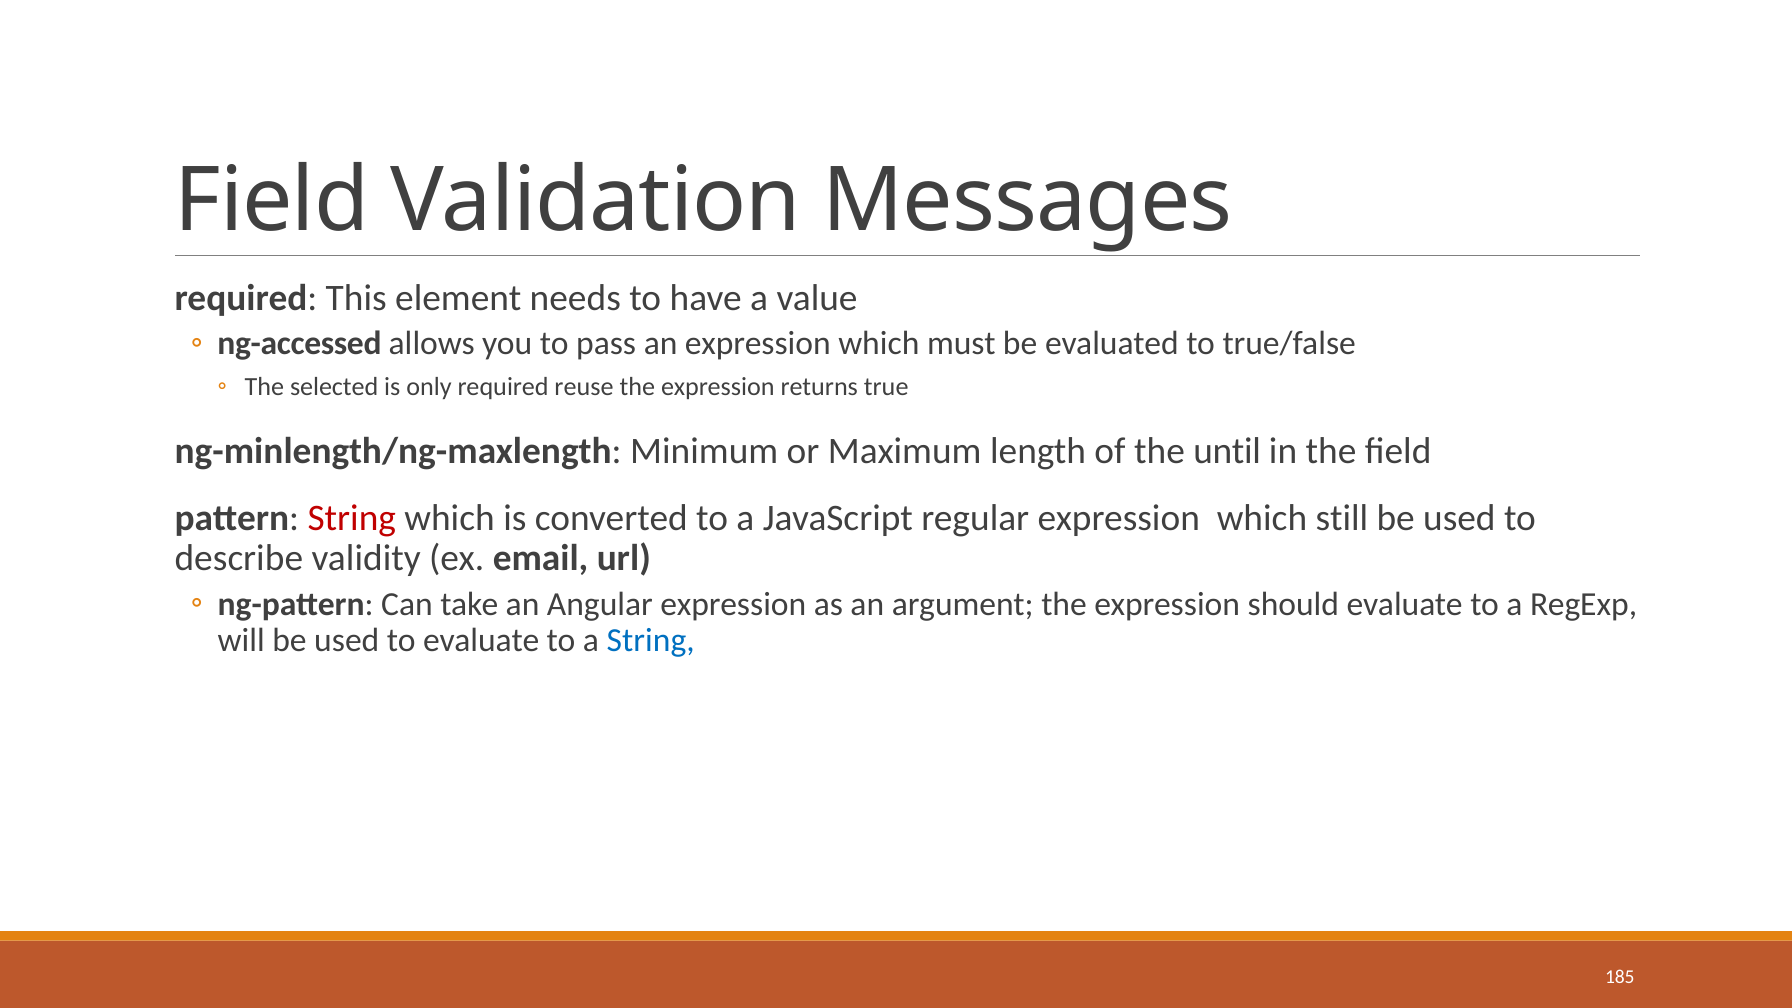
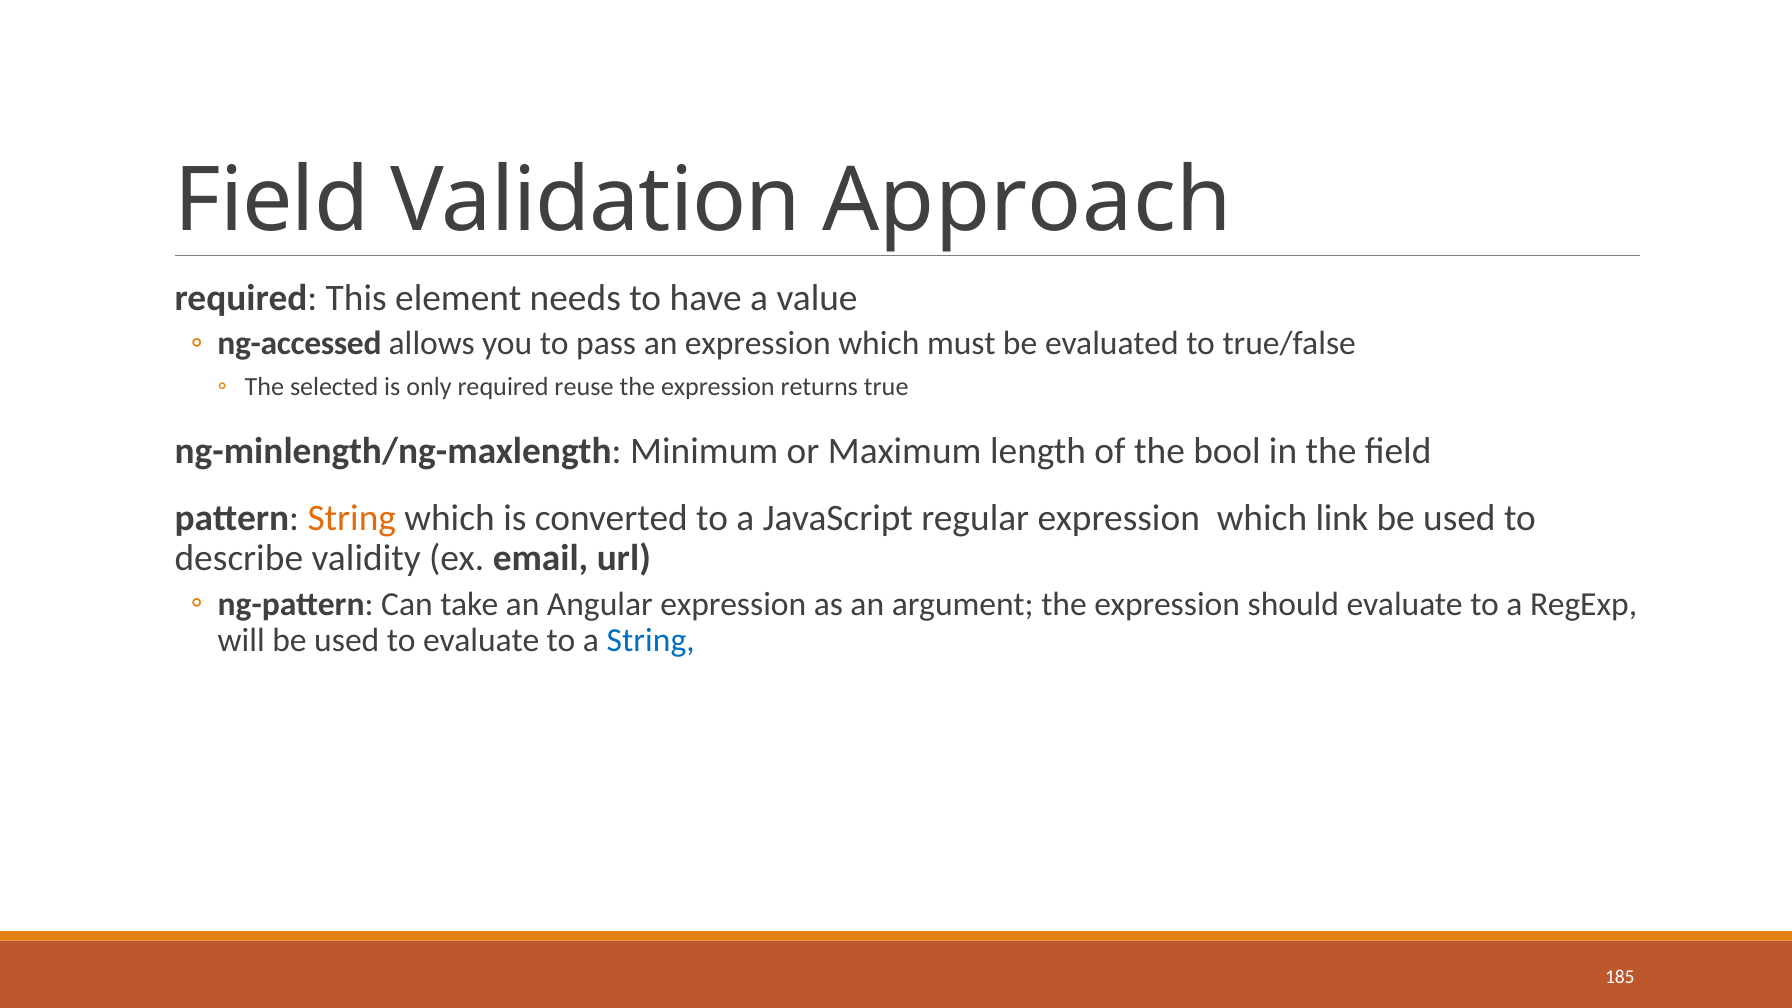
Messages: Messages -> Approach (1027, 201)
until: until -> bool (1227, 451)
String colour: red -> orange (352, 518)
still: still -> link (1342, 518)
